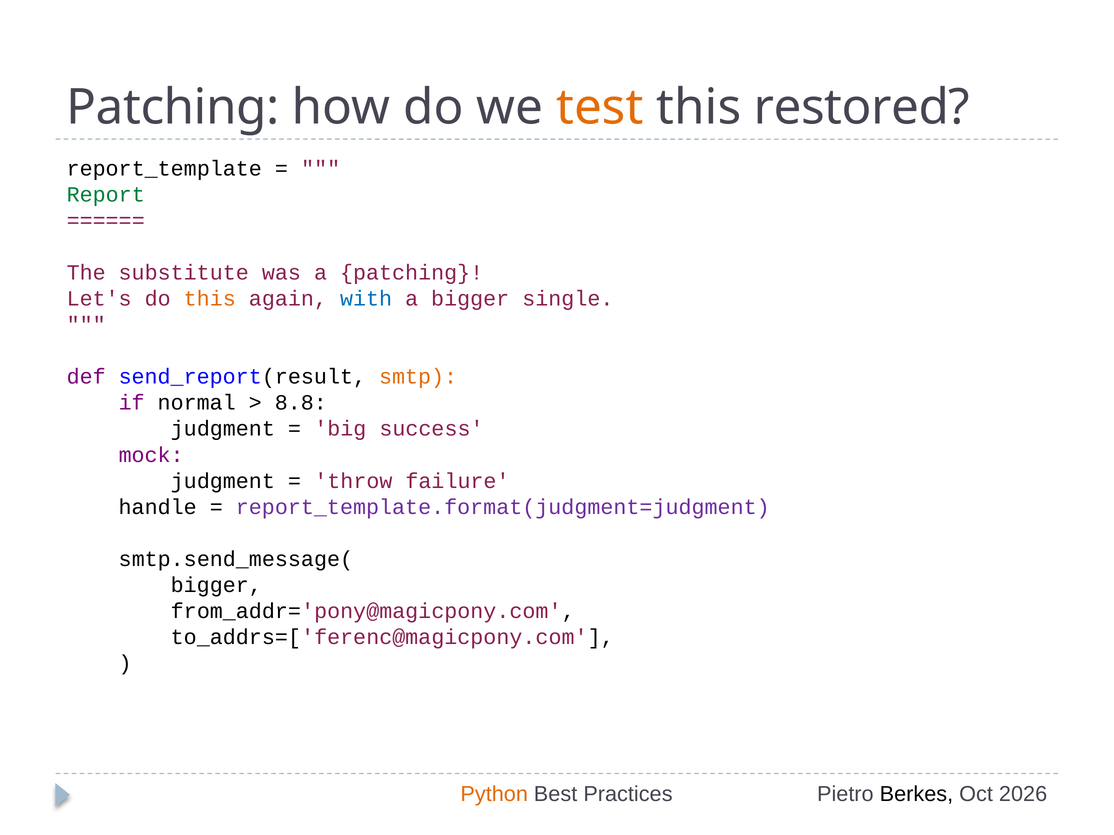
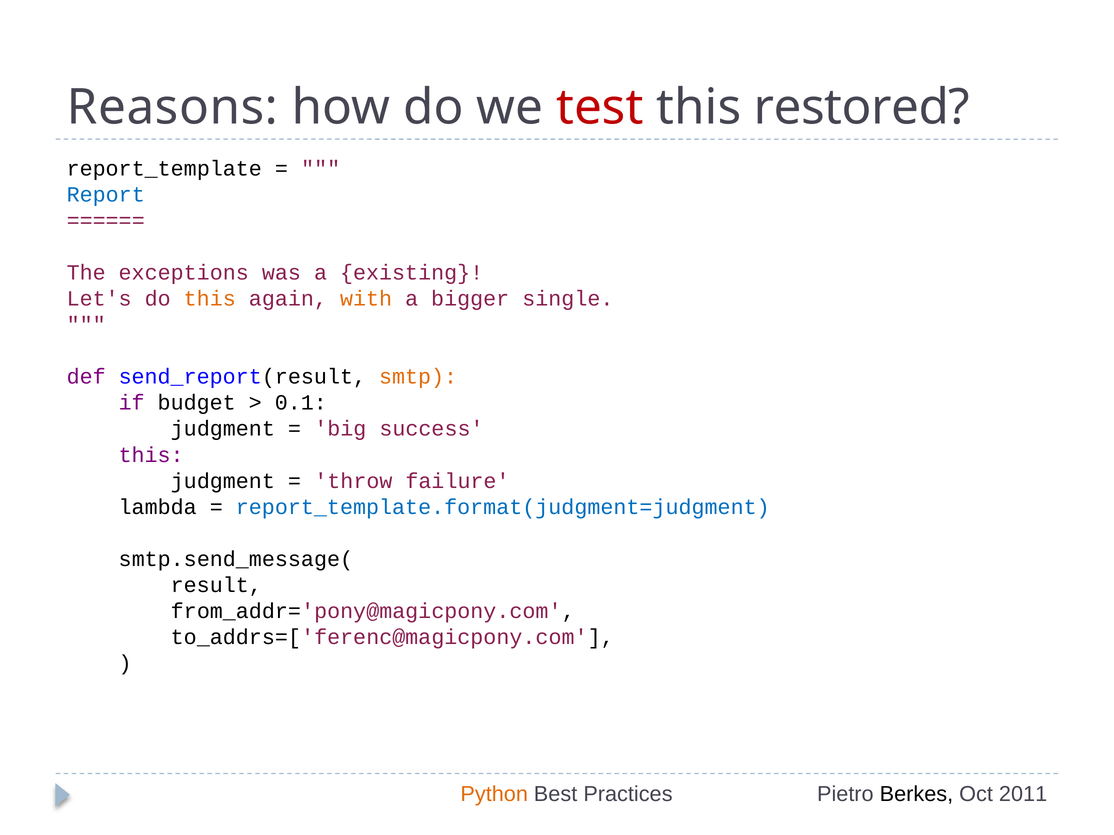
Patching: Patching -> Reasons (172, 107)
test colour: orange -> red (600, 107)
Report colour: green -> blue (106, 195)
substitute: substitute -> exceptions (184, 273)
a patching: patching -> existing (412, 273)
with colour: blue -> orange (366, 299)
normal: normal -> budget (197, 403)
8.8: 8.8 -> 0.1 (301, 403)
mock: mock -> this (151, 455)
handle: handle -> lambda (158, 507)
report_template.format(judgment=judgment colour: purple -> blue (503, 507)
bigger: bigger -> result (216, 585)
2026: 2026 -> 2011 (1023, 794)
